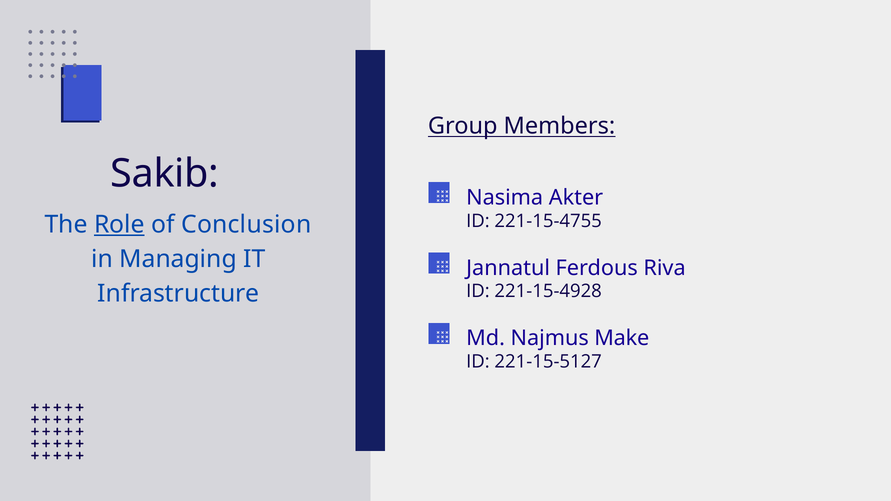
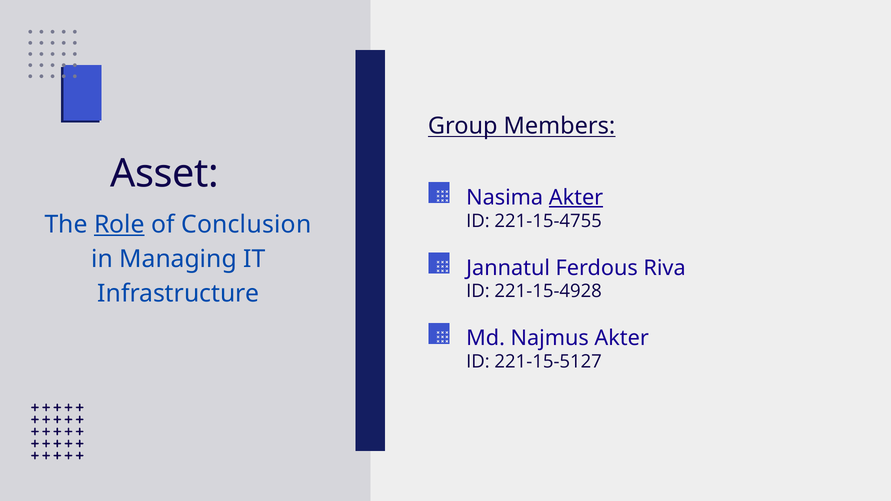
Sakib: Sakib -> Asset (165, 174)
Akter underline: none -> present (576, 198)
Najmus Make: Make -> Akter (622, 338)
